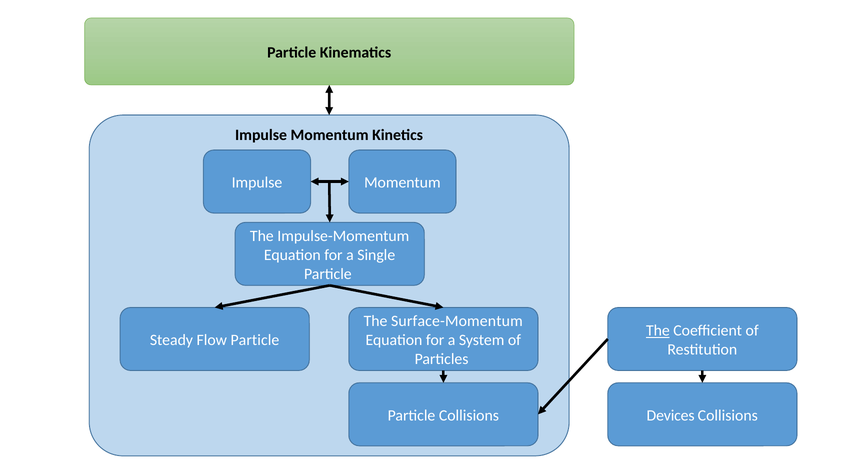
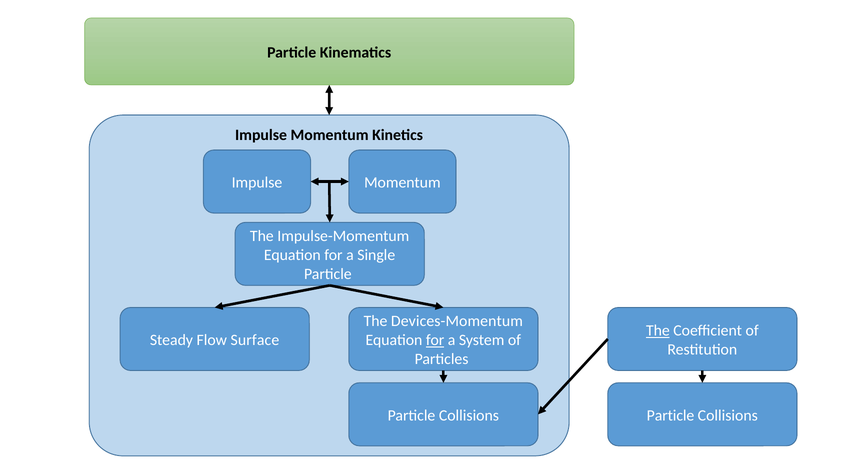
Surface-Momentum: Surface-Momentum -> Devices-Momentum (457, 321)
Flow Particle: Particle -> Surface (255, 340)
for underline: none -> present (435, 340)
Devices: Devices -> Particle (671, 415)
